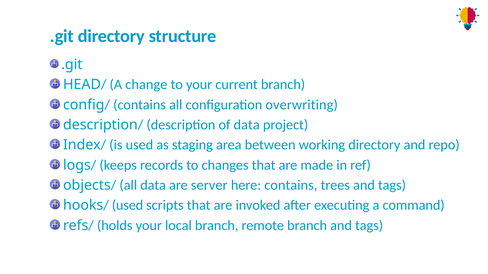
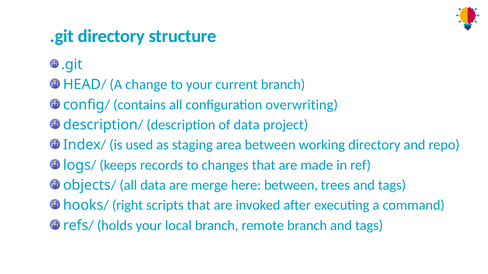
server: server -> merge (209, 186)
here contains: contains -> between (291, 186)
used: used -> right (128, 206)
